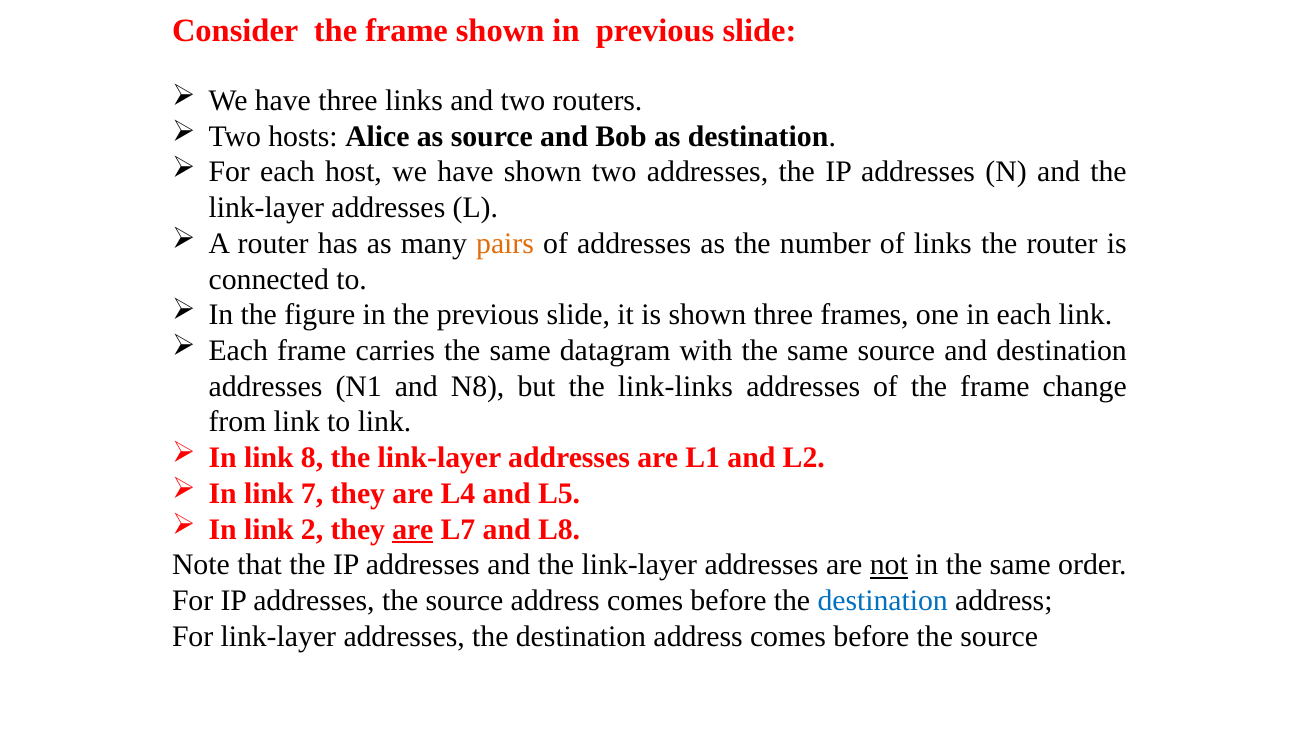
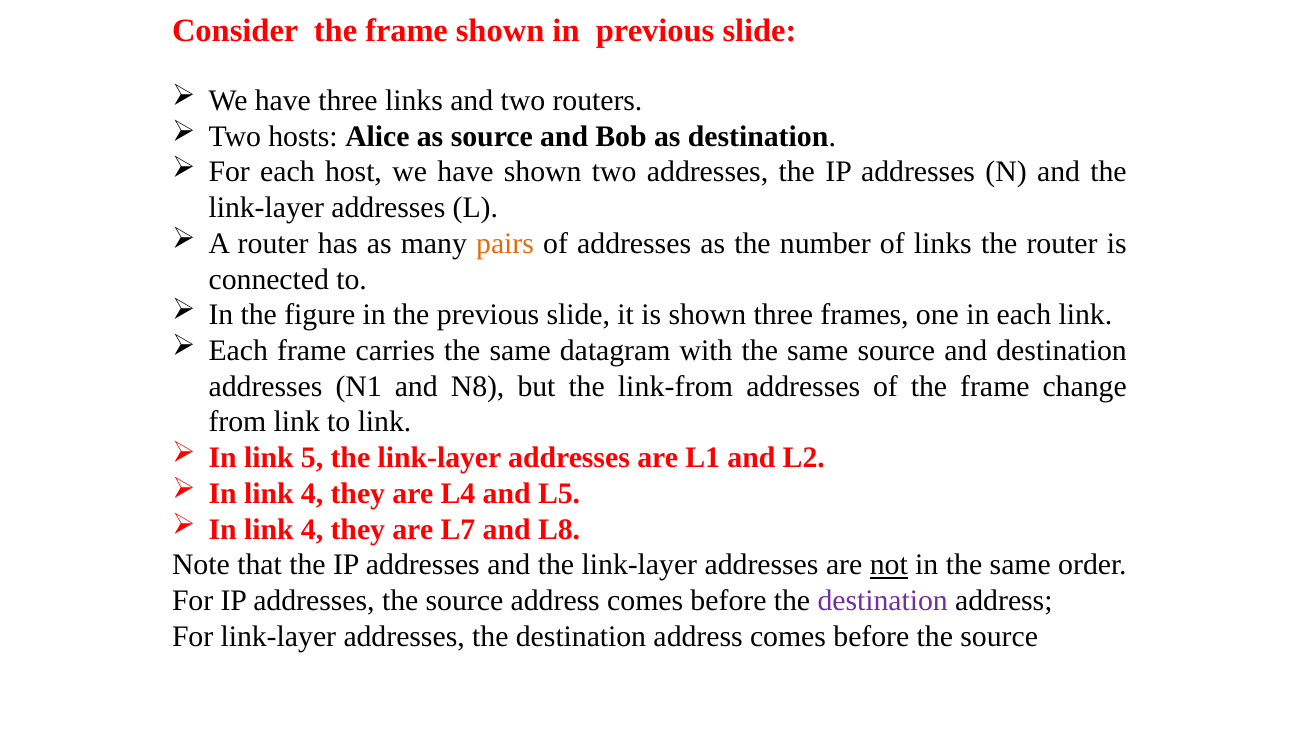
link-links: link-links -> link-from (675, 387)
8: 8 -> 5 (312, 458)
7: 7 -> 4 (312, 494)
2: 2 -> 4 (312, 530)
are underline: present -> none (413, 530)
destination colour: blue -> purple (883, 601)
